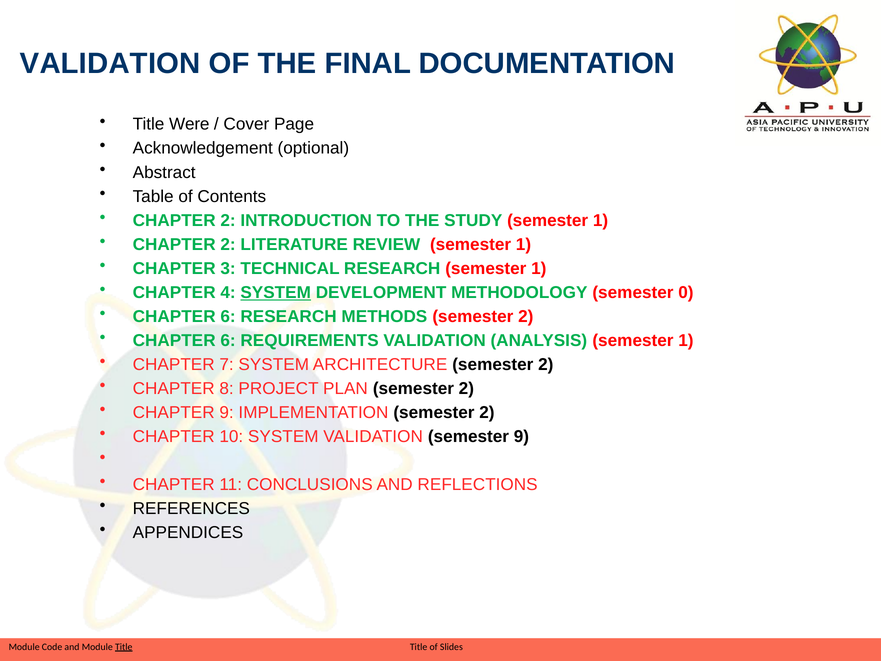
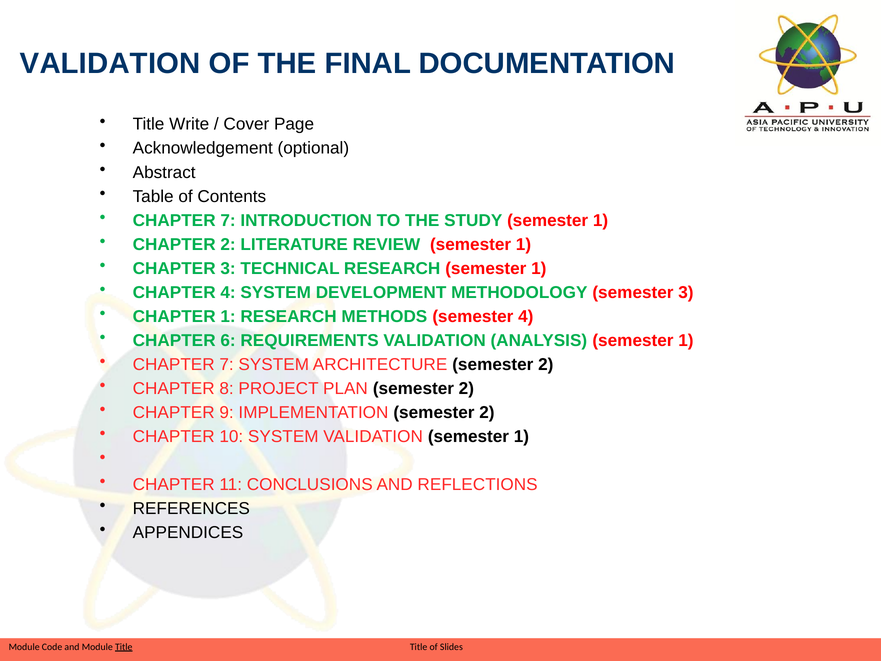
Were: Were -> Write (189, 124)
2: 2 -> 7 (228, 220)
SYSTEM underline: present -> none (276, 292)
semester 0: 0 -> 3 (686, 292)
6: 6 -> 1 (228, 316)
METHODS semester 2: 2 -> 4 (526, 316)
VALIDATION semester 9: 9 -> 1 (521, 436)
